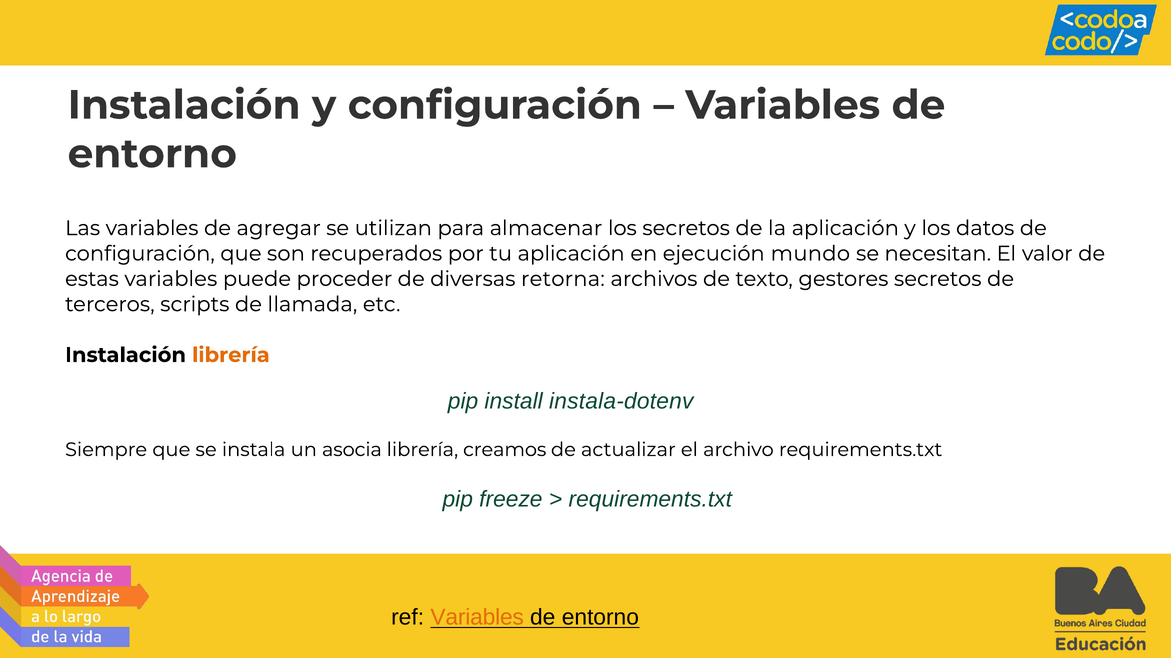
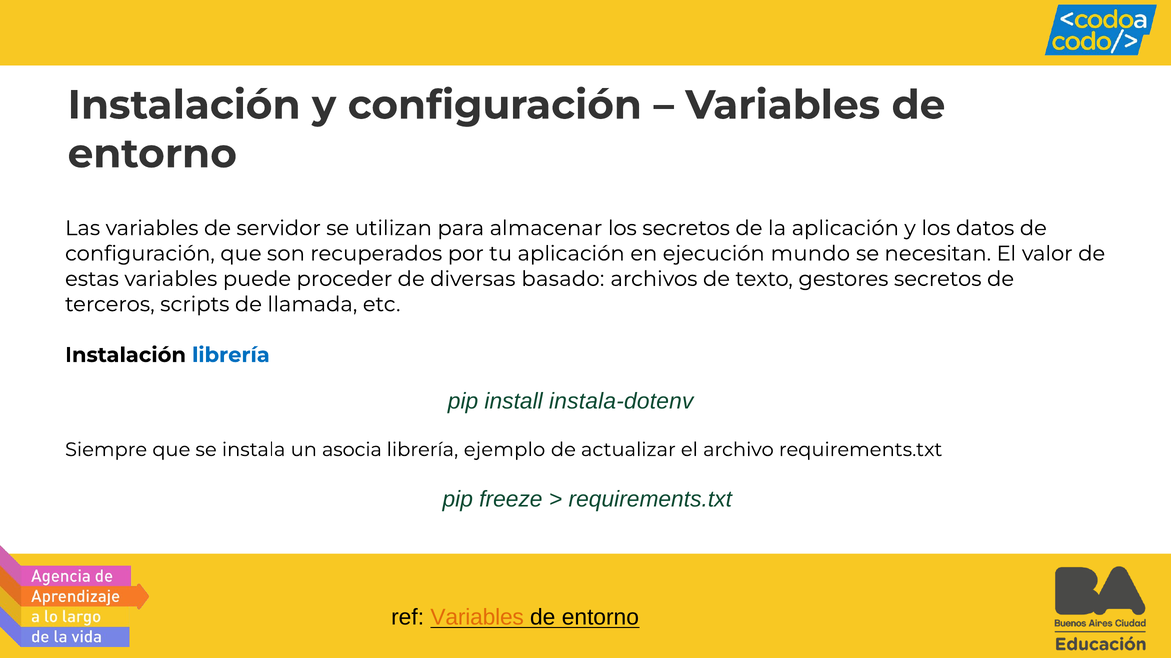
agregar: agregar -> servidor (279, 228)
retorna: retorna -> basado (563, 279)
librería colour: orange -> blue (231, 355)
creamos: creamos -> ejemplo (505, 450)
